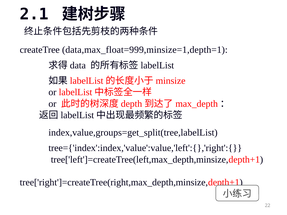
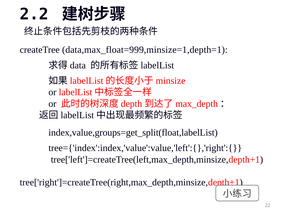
2.1: 2.1 -> 2.2 (34, 14)
index,value,groups=get_split(tree,labelList: index,value,groups=get_split(tree,labelList -> index,value,groups=get_split(float,labelList (133, 133)
